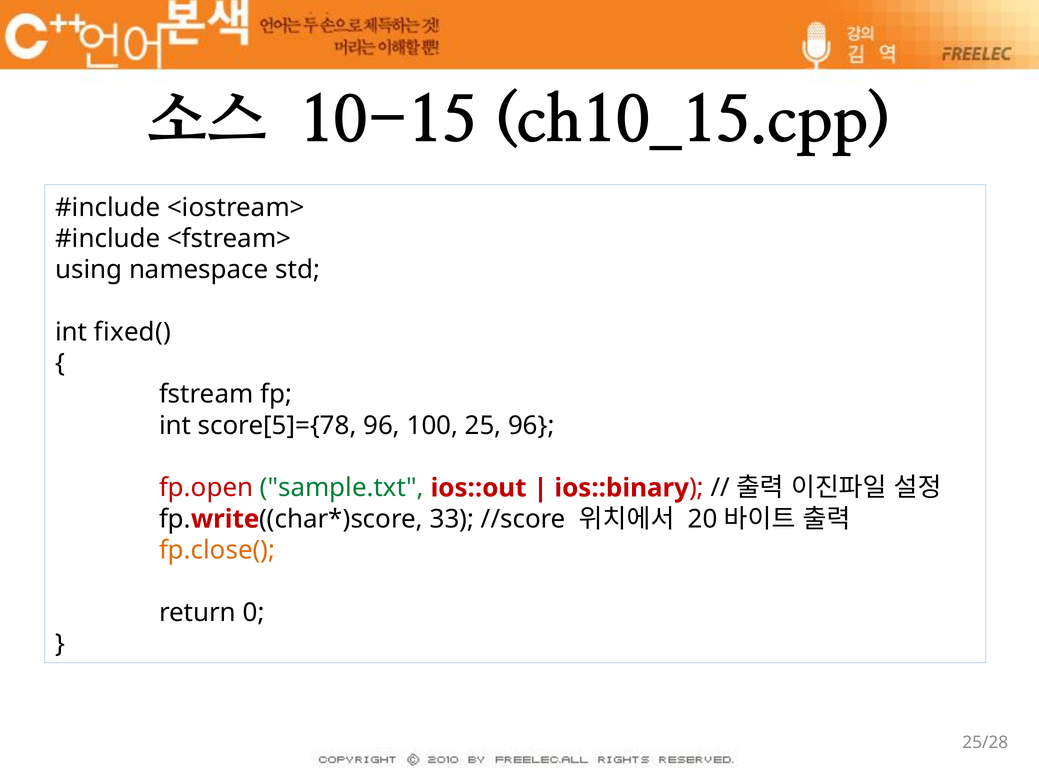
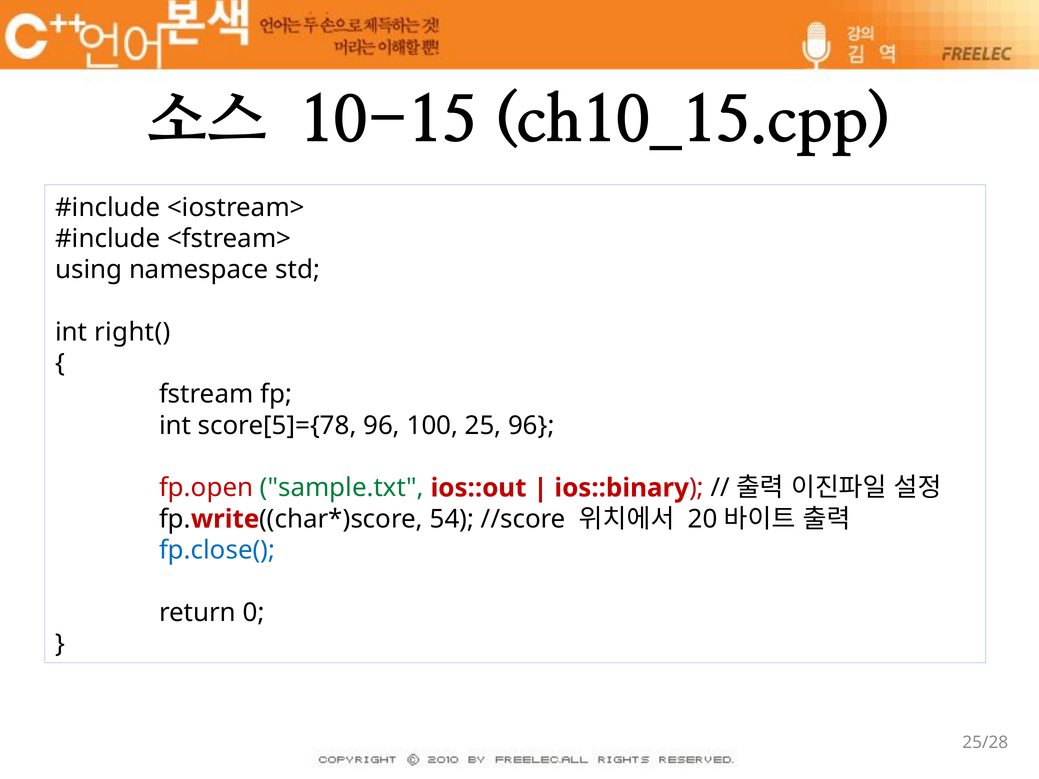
fixed(: fixed( -> right( (132, 332)
33: 33 -> 54 (452, 519)
fp.close( colour: orange -> blue (217, 550)
